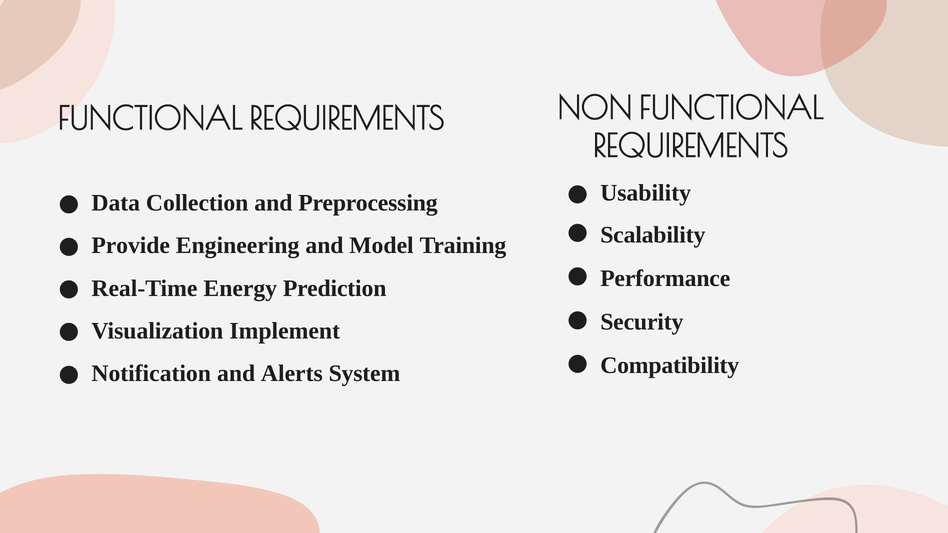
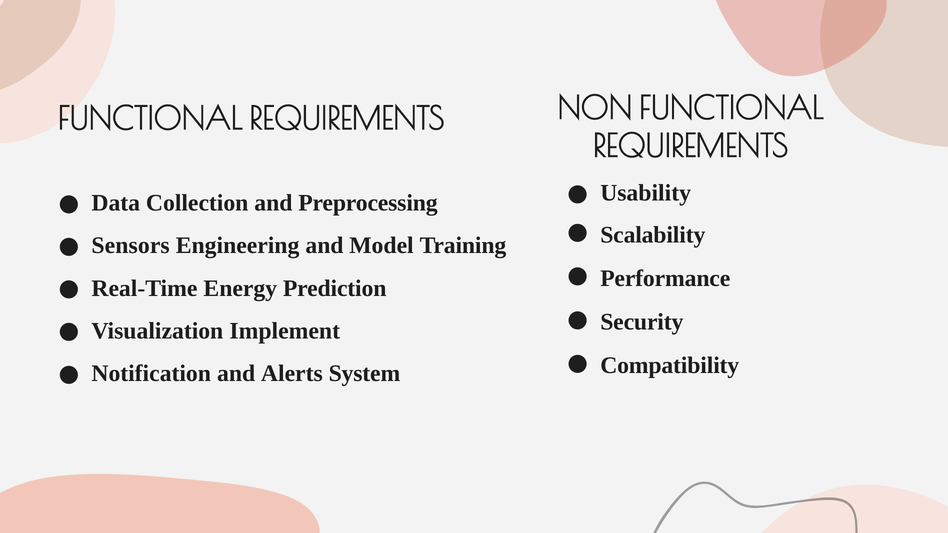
Provide: Provide -> Sensors (131, 246)
